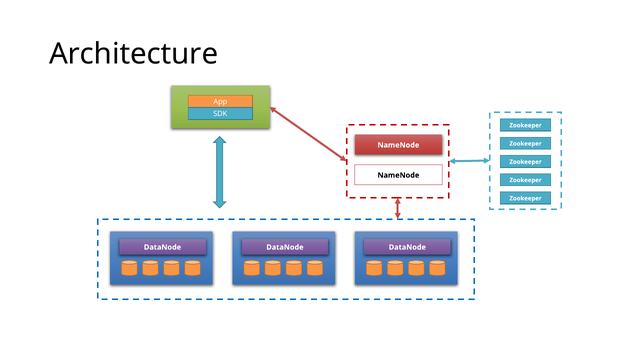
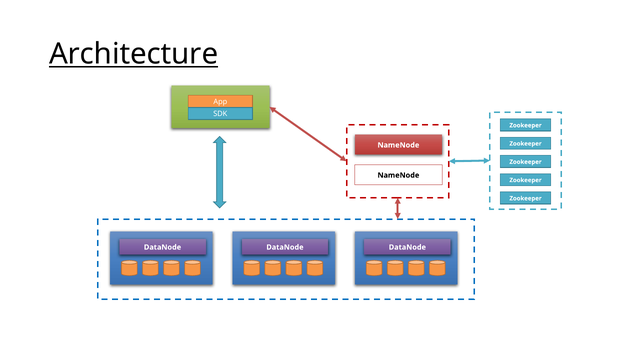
Architecture underline: none -> present (134, 54)
